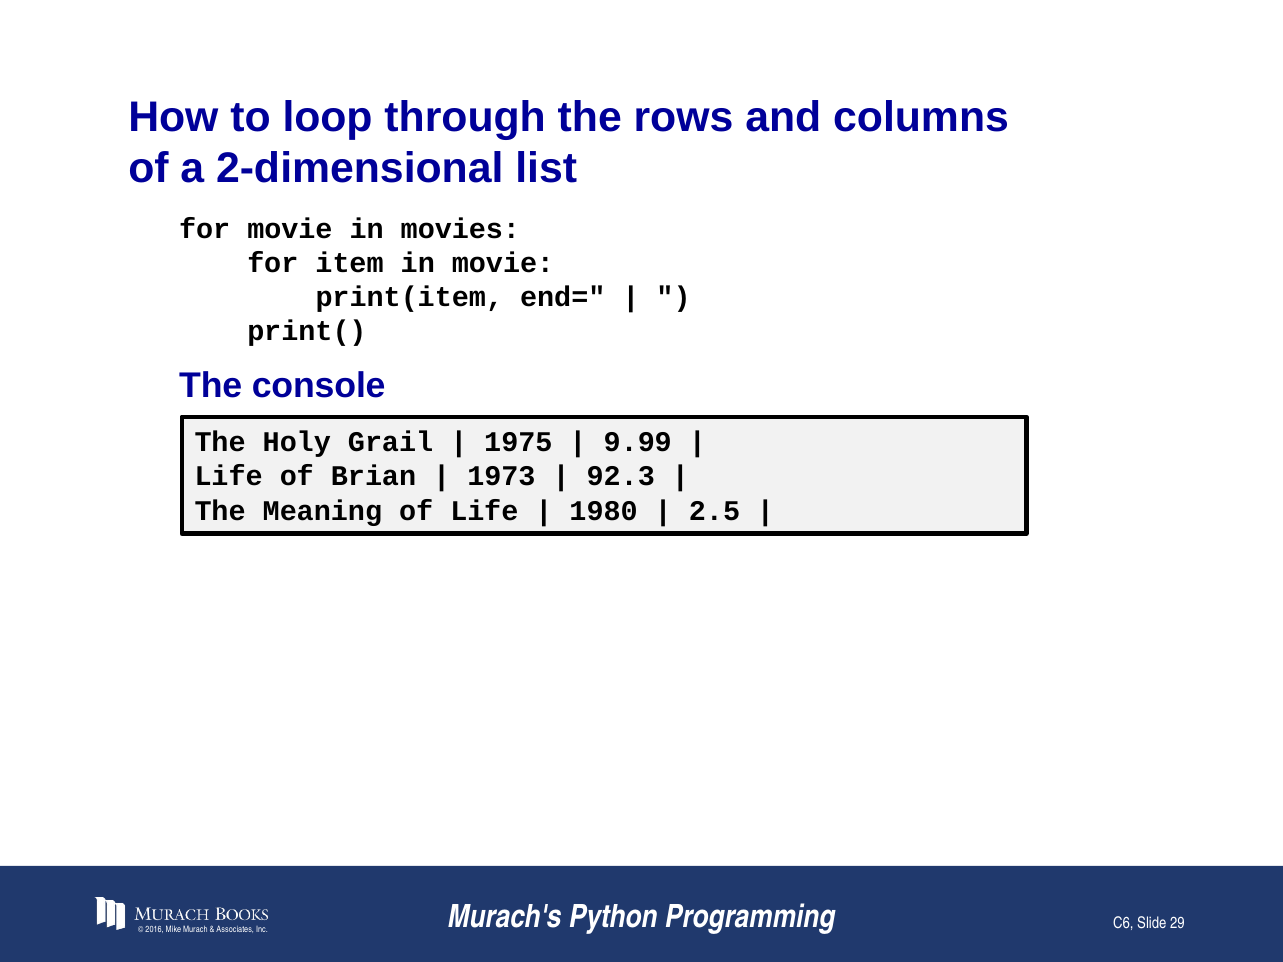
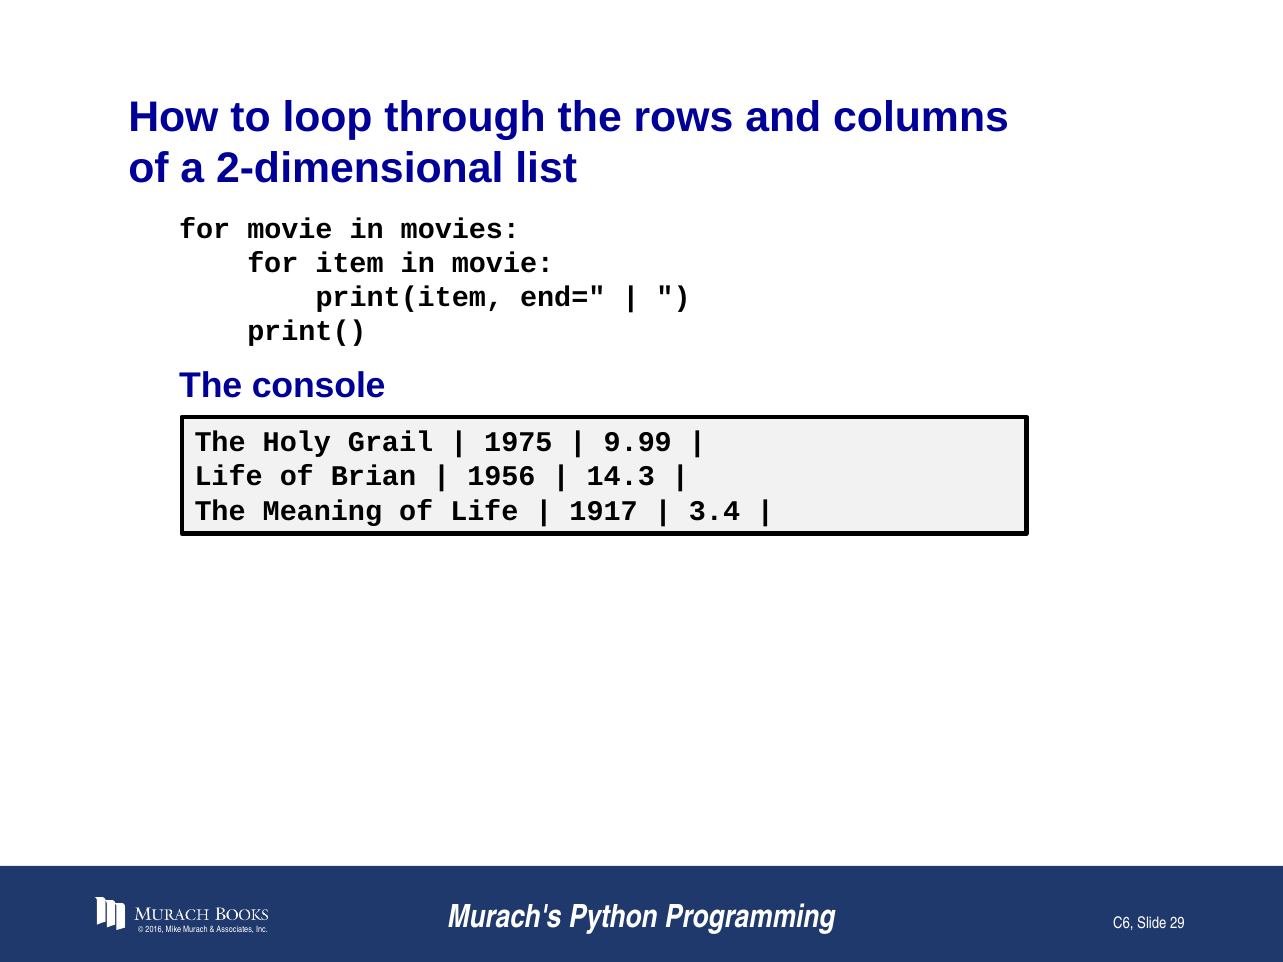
1973: 1973 -> 1956 (501, 477)
92.3: 92.3 -> 14.3 (621, 477)
1980: 1980 -> 1917 (604, 511)
2.5: 2.5 -> 3.4 (714, 511)
